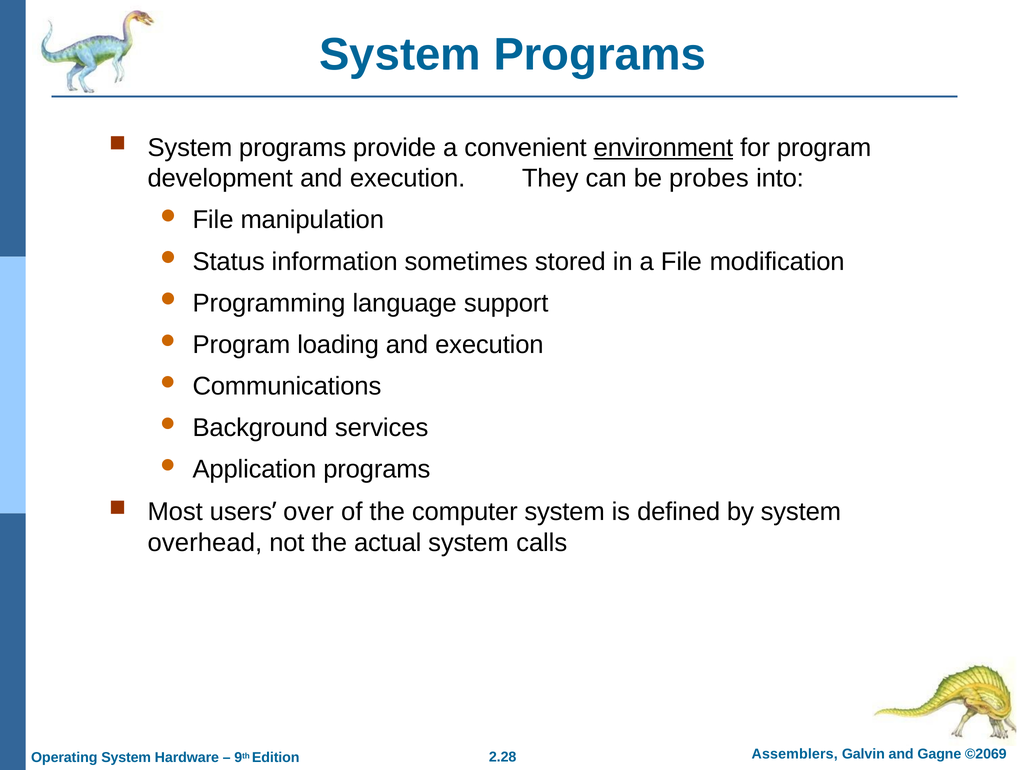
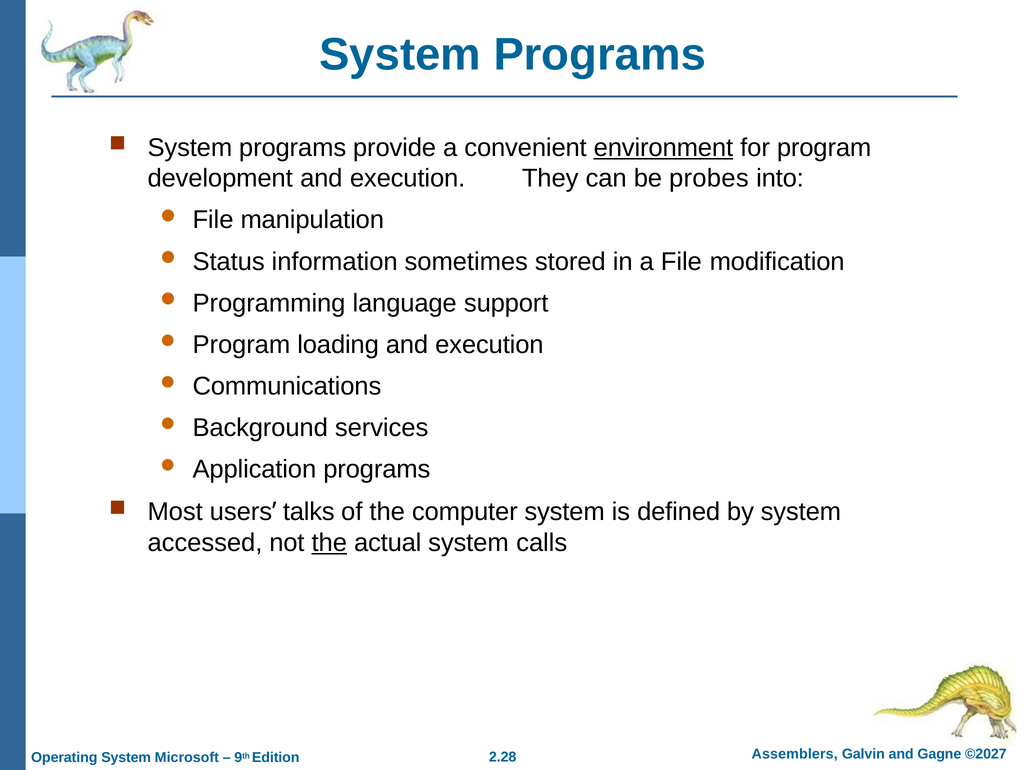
over: over -> talks (309, 512)
overhead: overhead -> accessed (205, 542)
the underline: none -> present (329, 542)
©2069: ©2069 -> ©2027 (986, 753)
Hardware: Hardware -> Microsoft (187, 757)
